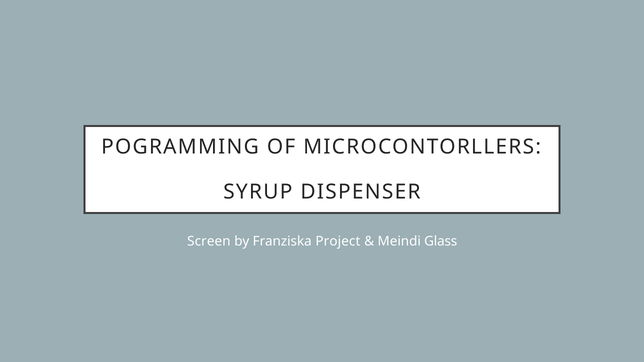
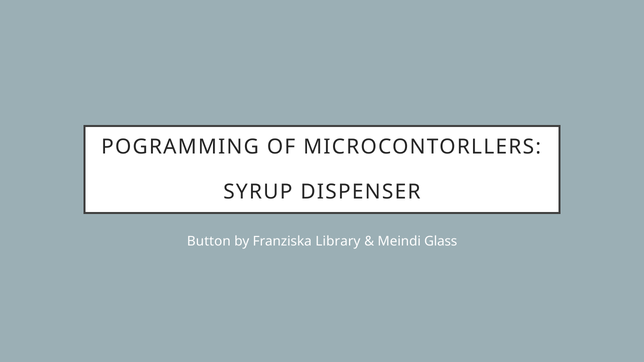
Screen: Screen -> Button (209, 241)
Project: Project -> Library (338, 241)
